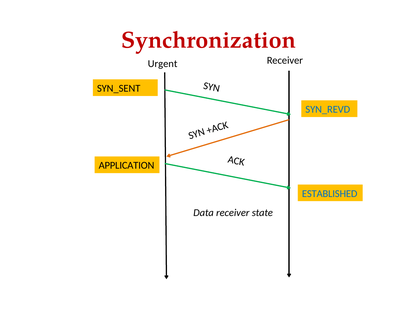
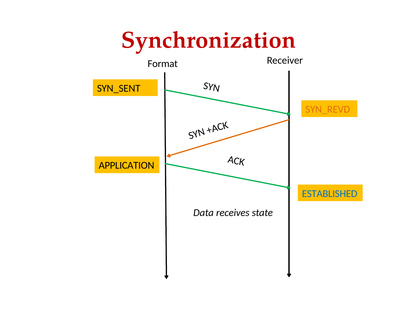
Urgent: Urgent -> Format (163, 64)
SYN_REVD colour: blue -> orange (328, 109)
Data receiver: receiver -> receives (233, 213)
